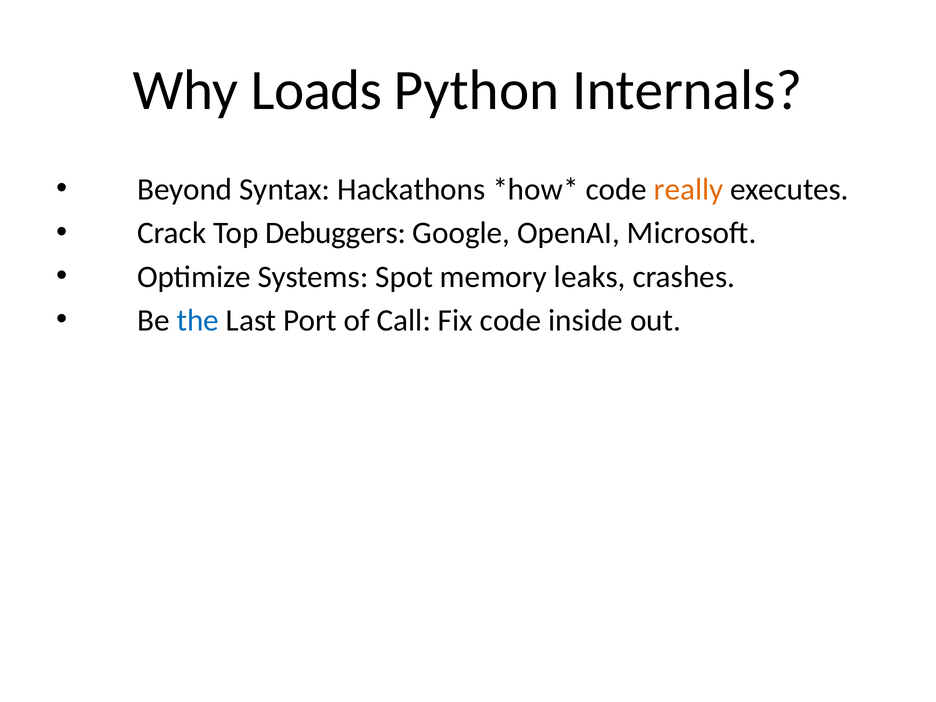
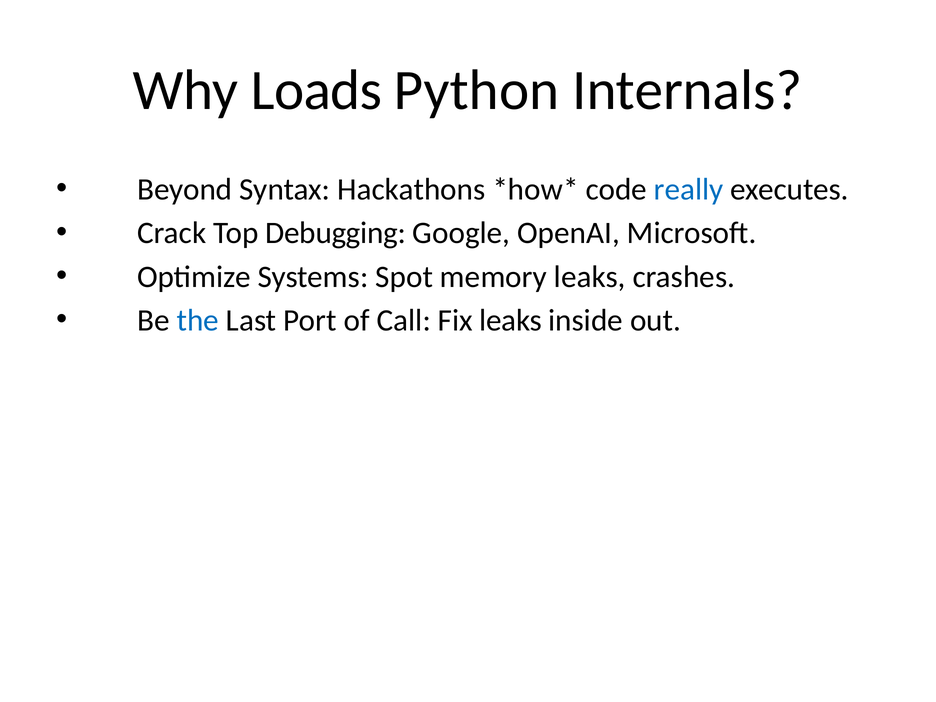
really colour: orange -> blue (689, 189)
Debuggers: Debuggers -> Debugging (336, 233)
Fix code: code -> leaks (511, 320)
